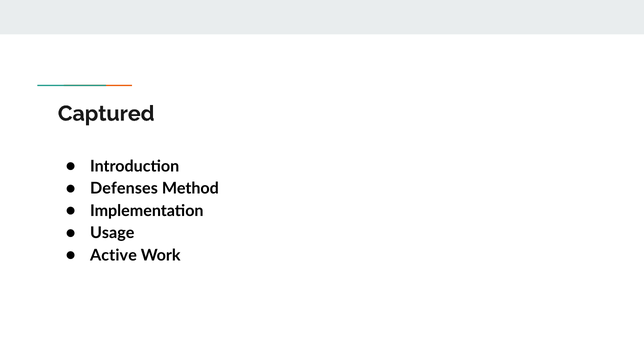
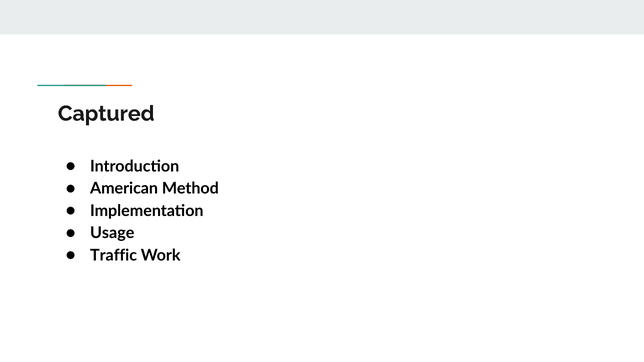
Defenses: Defenses -> American (124, 189)
Active: Active -> Traffic (114, 255)
